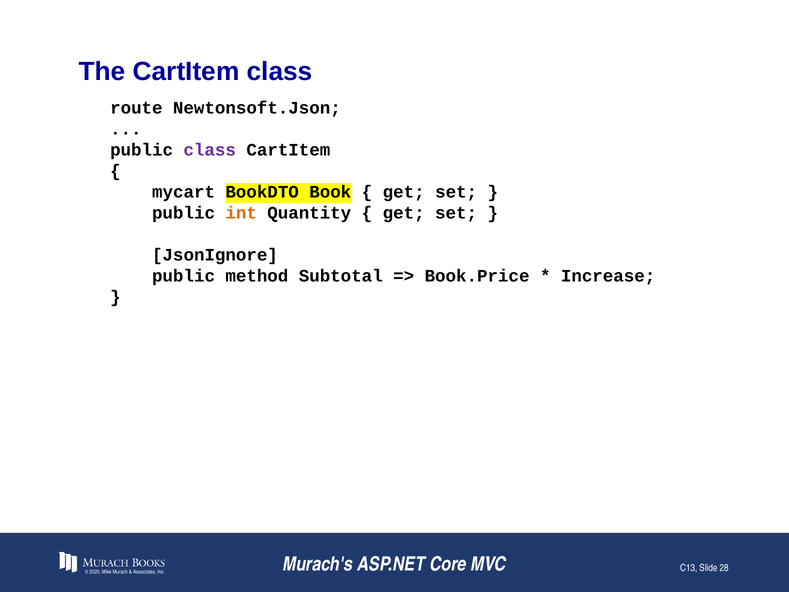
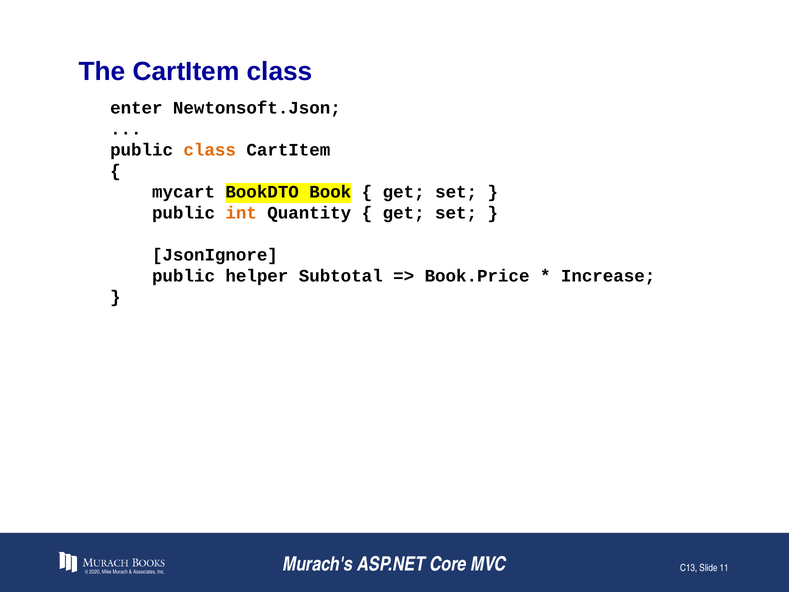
route: route -> enter (136, 108)
class colour: purple -> orange (210, 150)
method: method -> helper (257, 276)
28: 28 -> 11 (724, 568)
